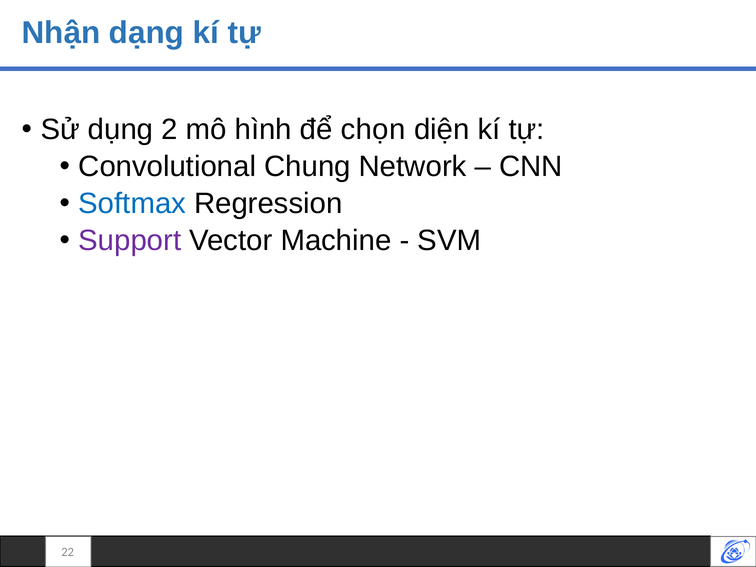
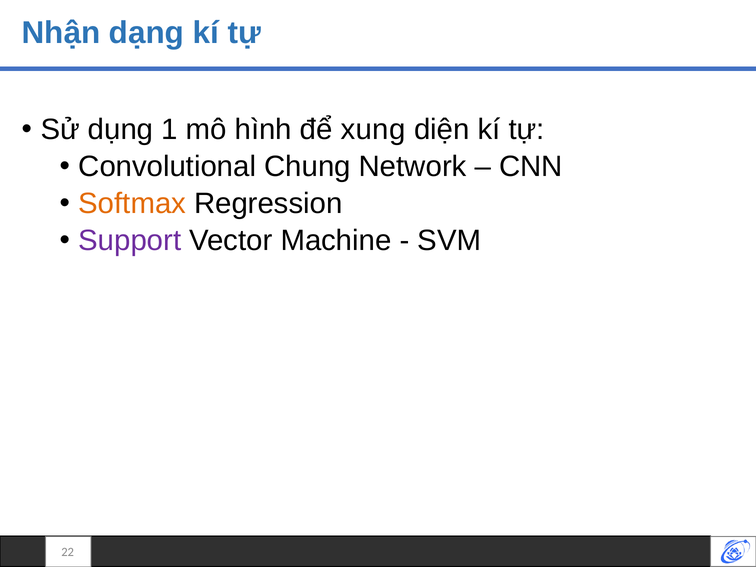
2: 2 -> 1 (170, 130)
chọn: chọn -> xung (373, 130)
Softmax colour: blue -> orange (132, 204)
